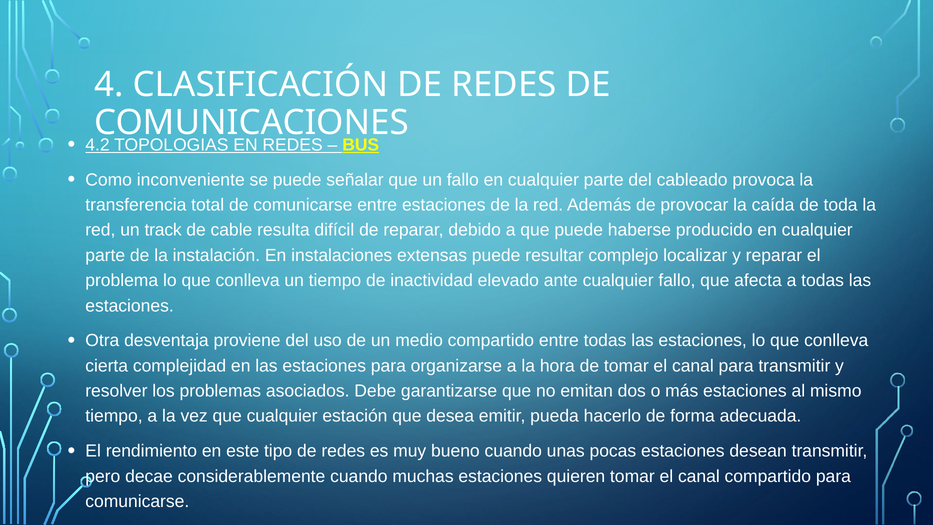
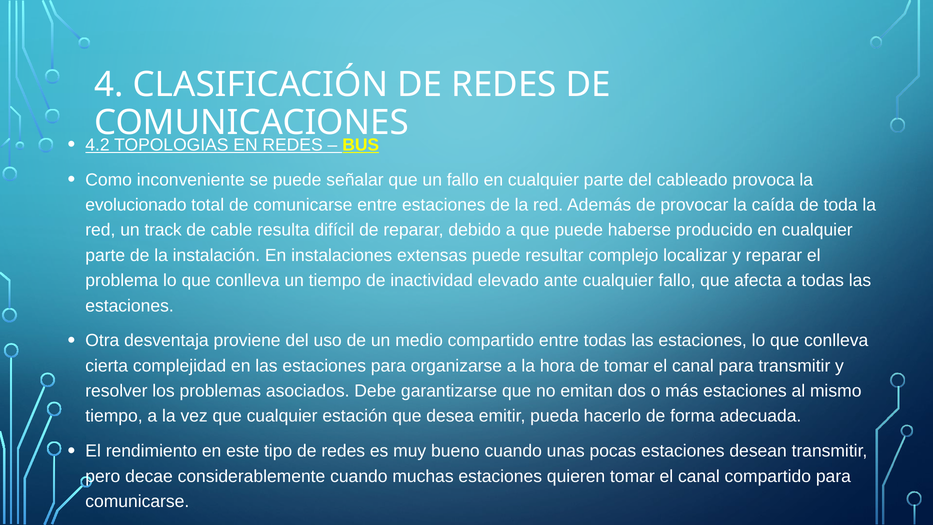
transferencia: transferencia -> evolucionado (136, 205)
